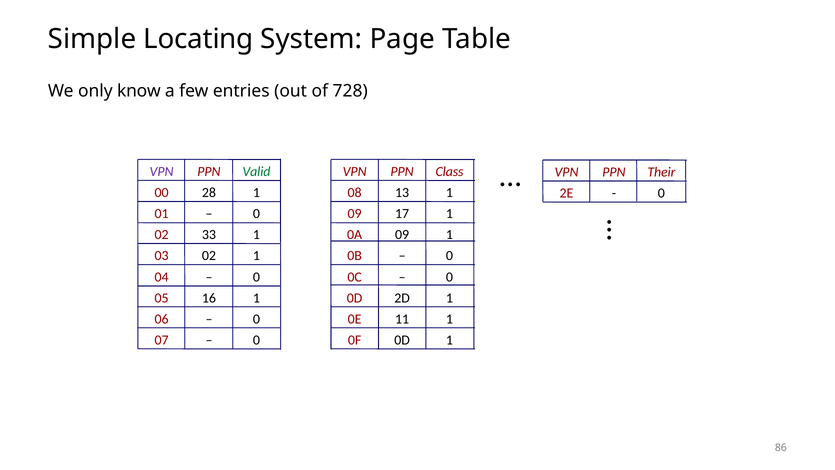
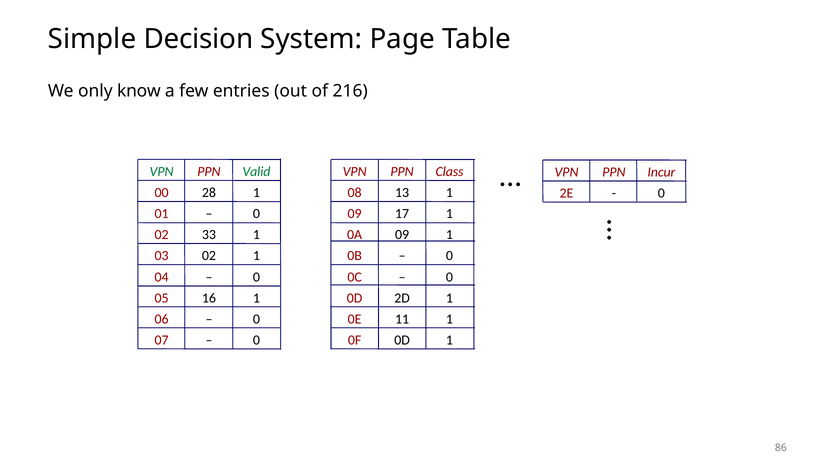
Locating: Locating -> Decision (198, 39)
728: 728 -> 216 (350, 91)
VPN colour: purple -> green (162, 172)
Their: Their -> Incur (661, 172)
